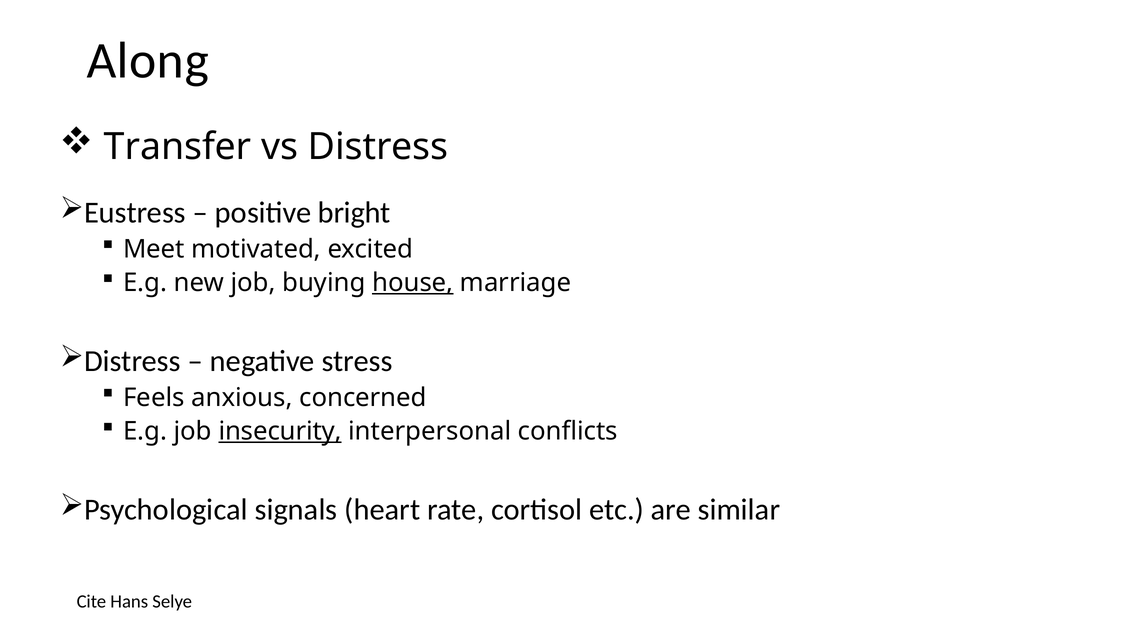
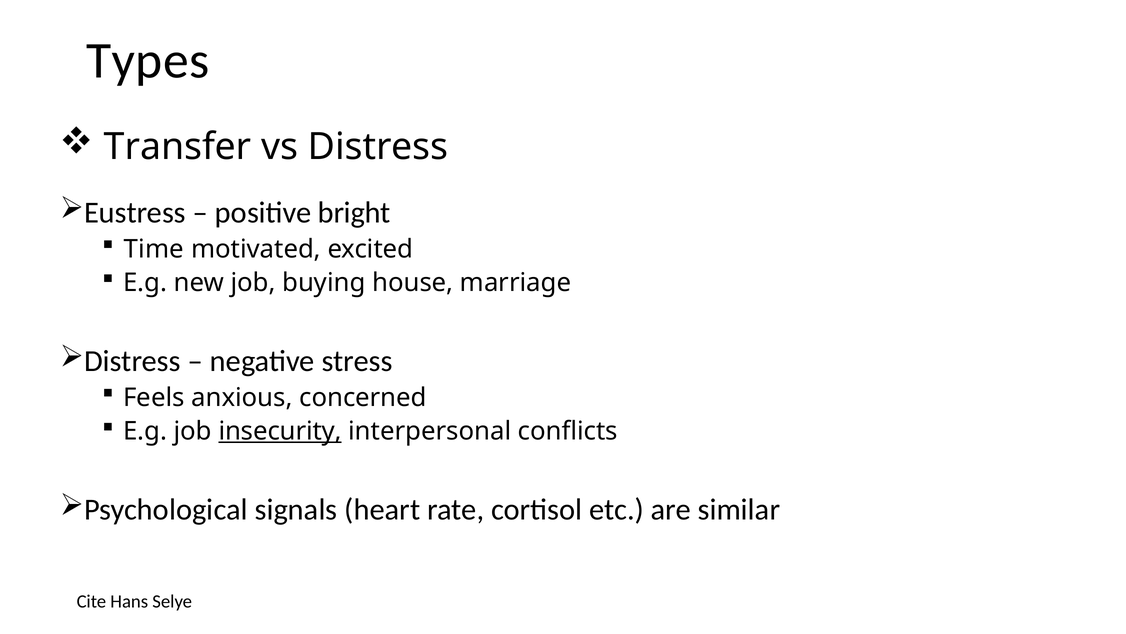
Along: Along -> Types (148, 61)
Meet: Meet -> Time (154, 249)
house underline: present -> none (413, 283)
